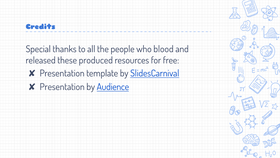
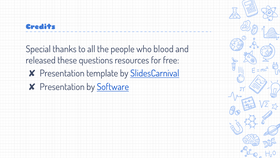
produced: produced -> questions (96, 60)
Audience: Audience -> Software (113, 87)
